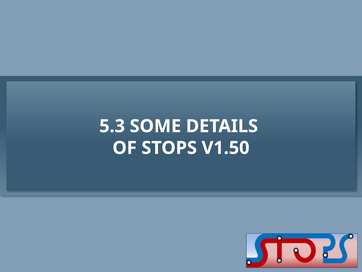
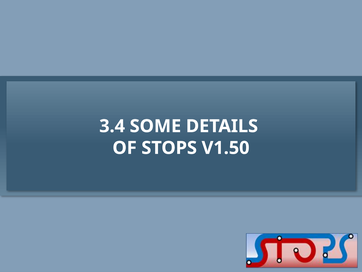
5.3: 5.3 -> 3.4 (112, 126)
